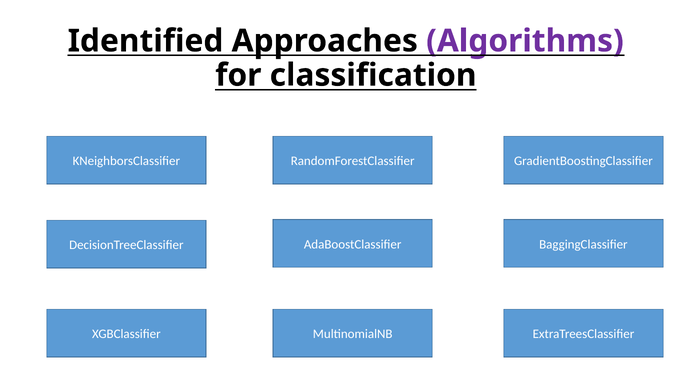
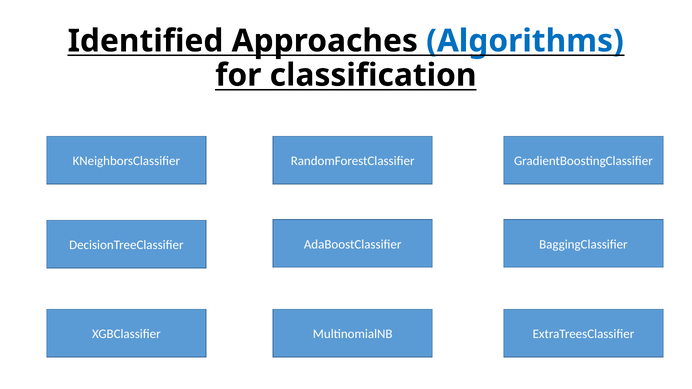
Algorithms colour: purple -> blue (525, 41)
